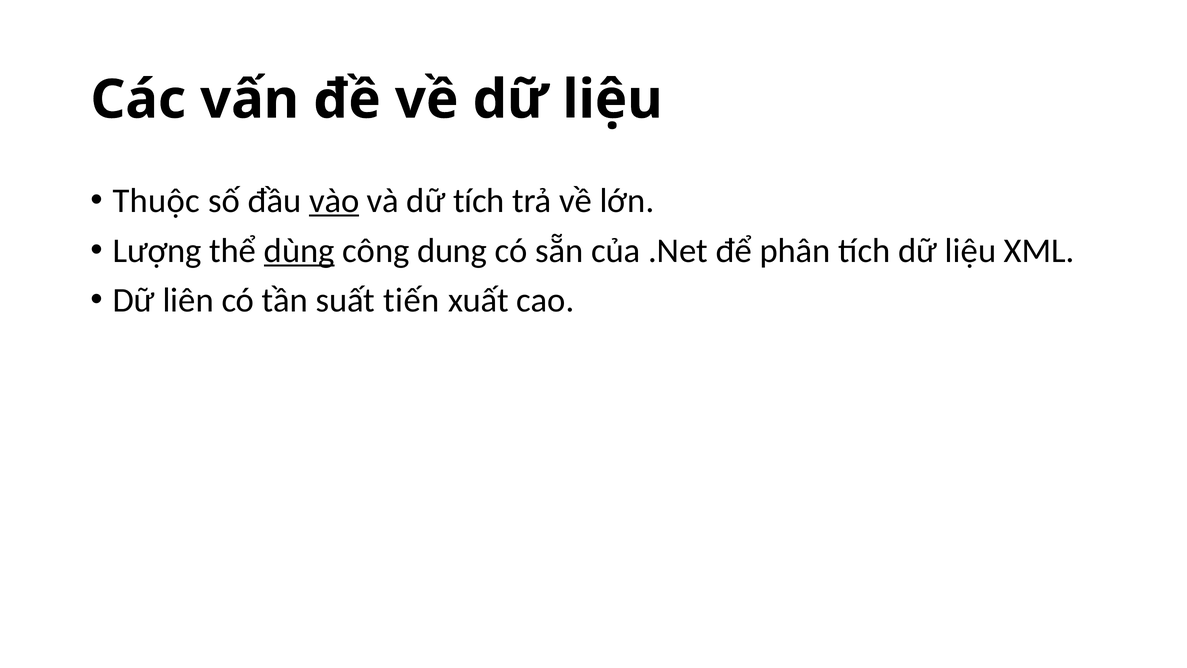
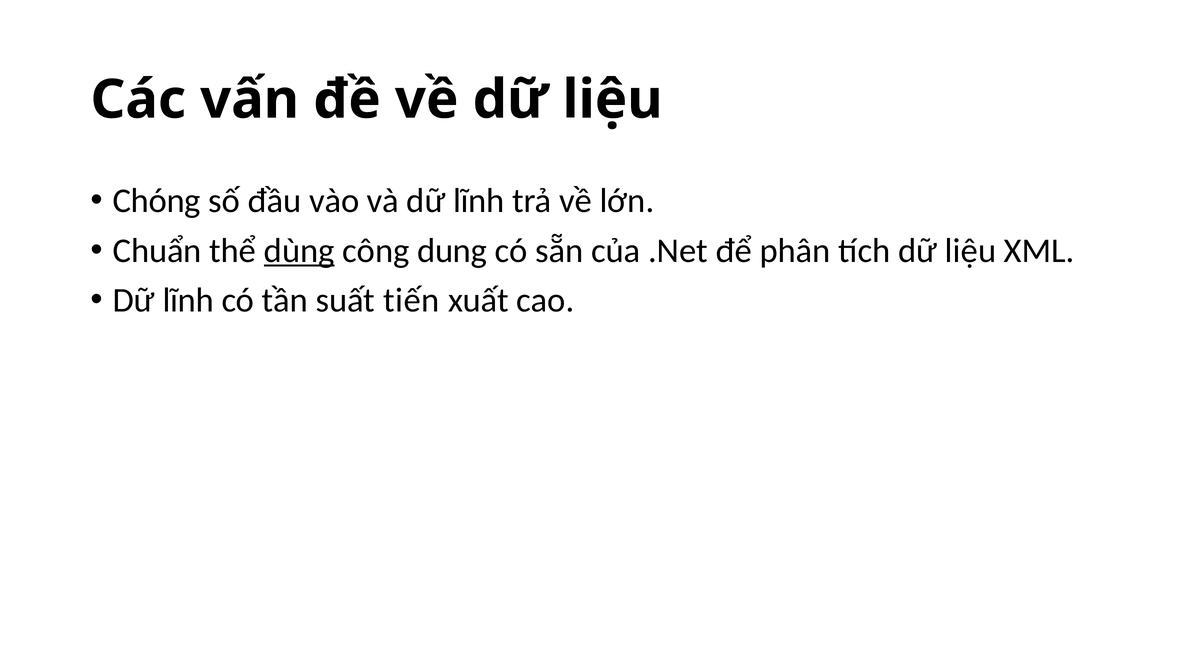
Thuộc: Thuộc -> Chóng (157, 201)
vào underline: present -> none (334, 201)
và dữ tích: tích -> lĩnh (479, 201)
Lượng: Lượng -> Chuẩn (157, 250)
liên: liên -> lĩnh (188, 300)
